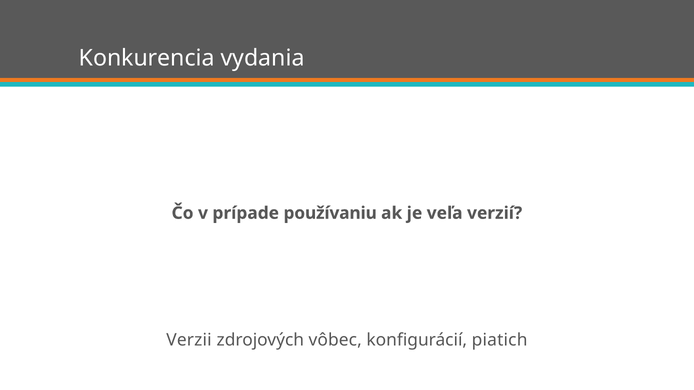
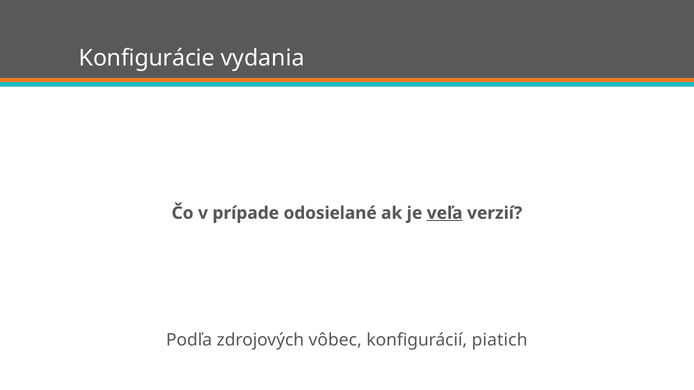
Konkurencia: Konkurencia -> Konfigurácie (147, 58)
používaniu: používaniu -> odosielané (330, 213)
veľa underline: none -> present (445, 213)
Verzii: Verzii -> Podľa (189, 340)
